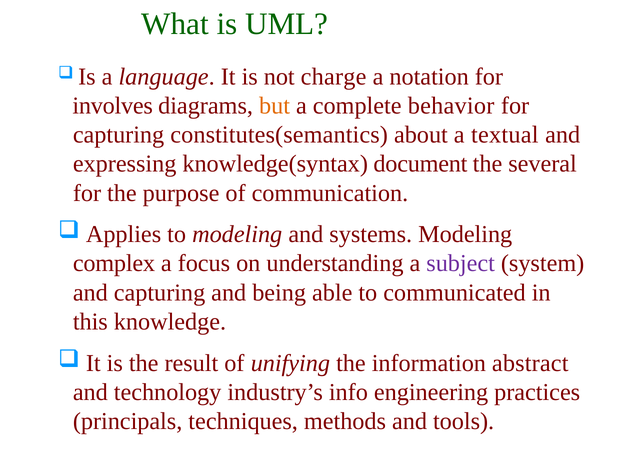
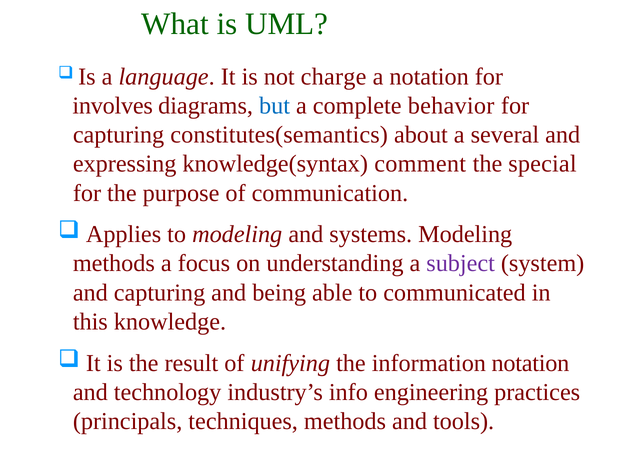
but colour: orange -> blue (275, 106)
textual: textual -> several (505, 135)
document: document -> comment (420, 164)
several: several -> special (542, 164)
complex: complex -> methods (114, 263)
information abstract: abstract -> notation (530, 363)
